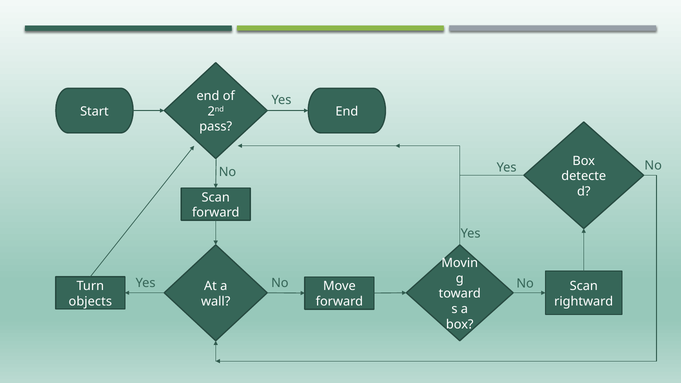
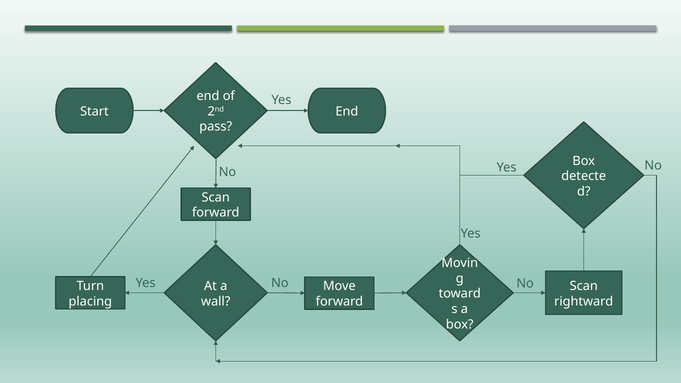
objects: objects -> placing (90, 301)
